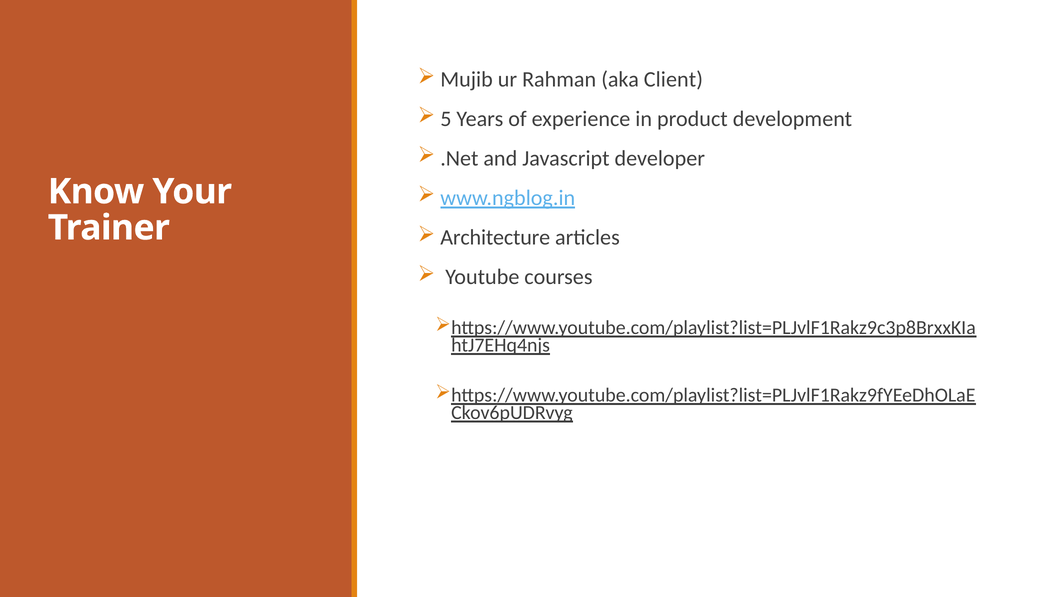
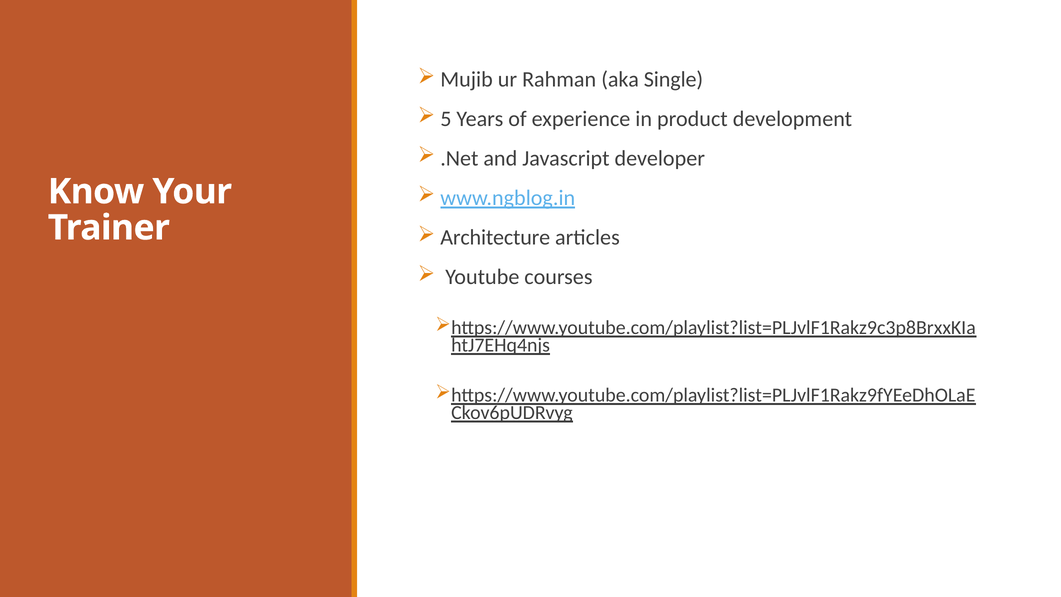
Client: Client -> Single (673, 79)
